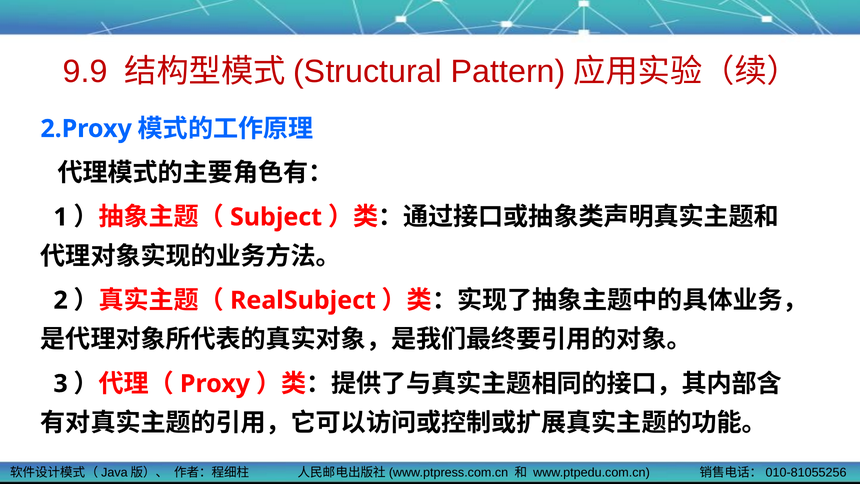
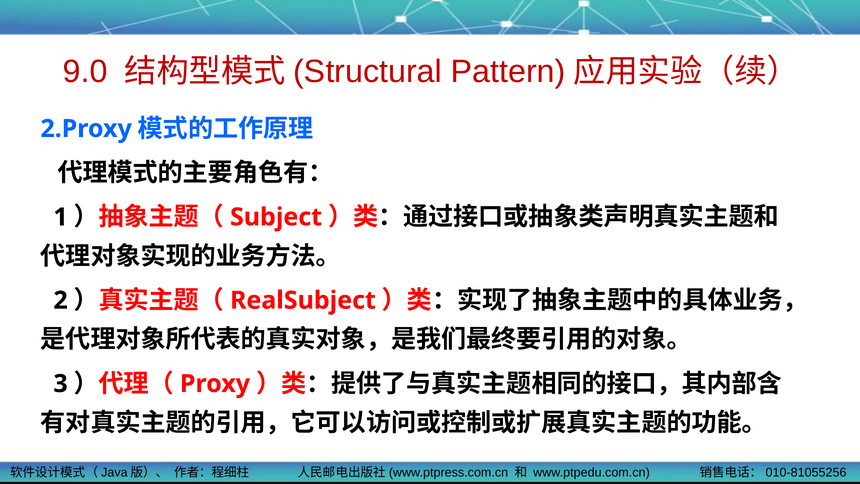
9.9: 9.9 -> 9.0 (85, 71)
